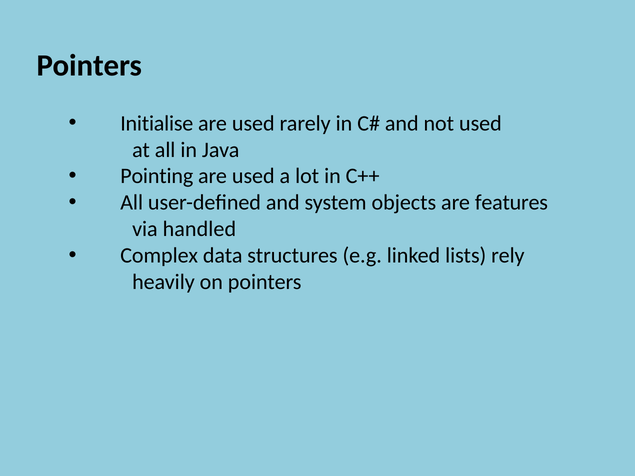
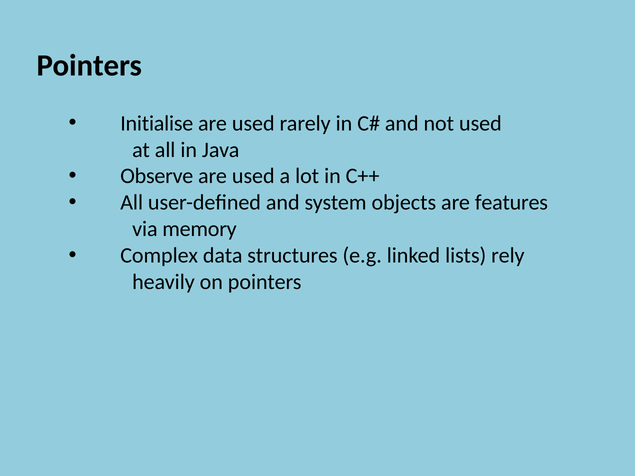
Pointing: Pointing -> Observe (157, 176)
handled: handled -> memory (200, 229)
